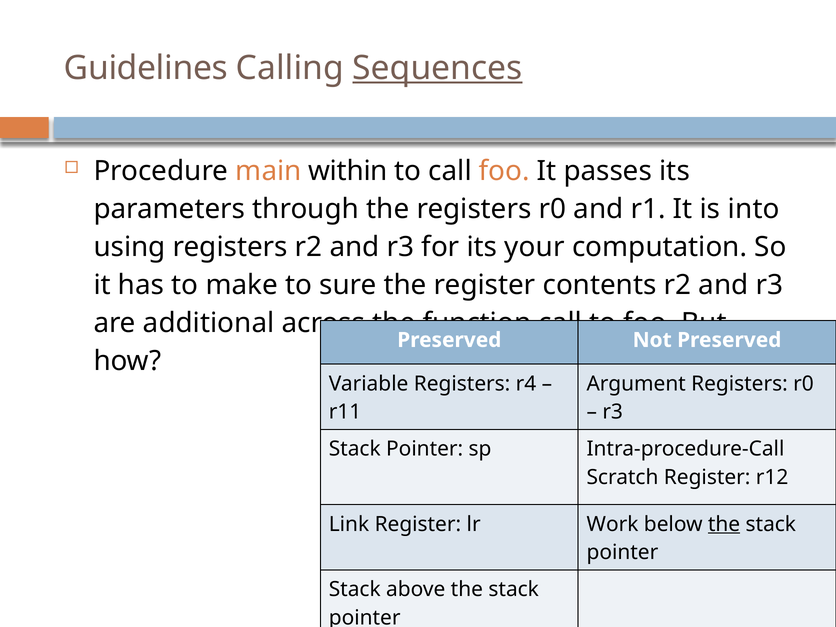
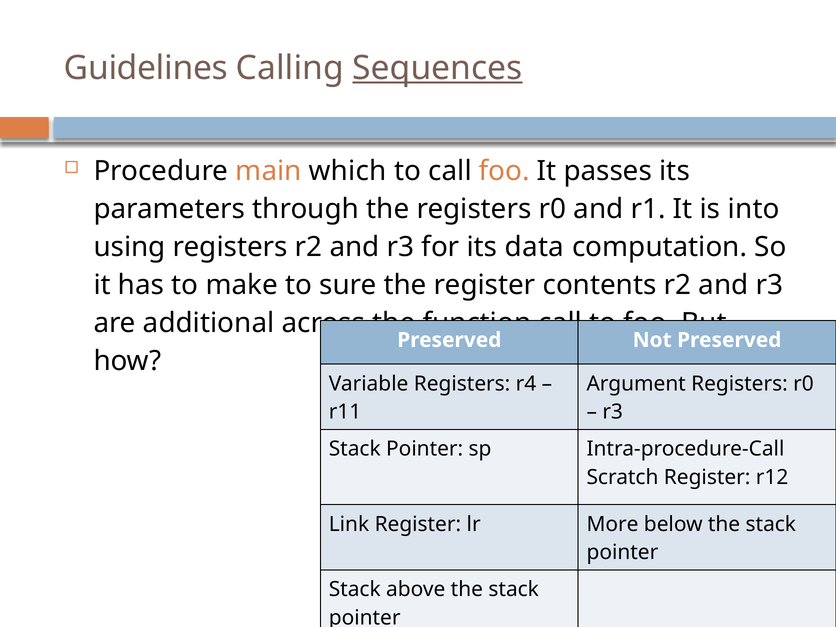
within: within -> which (348, 171)
your: your -> data (534, 247)
Work: Work -> More (613, 524)
the underline: present -> none (724, 524)
